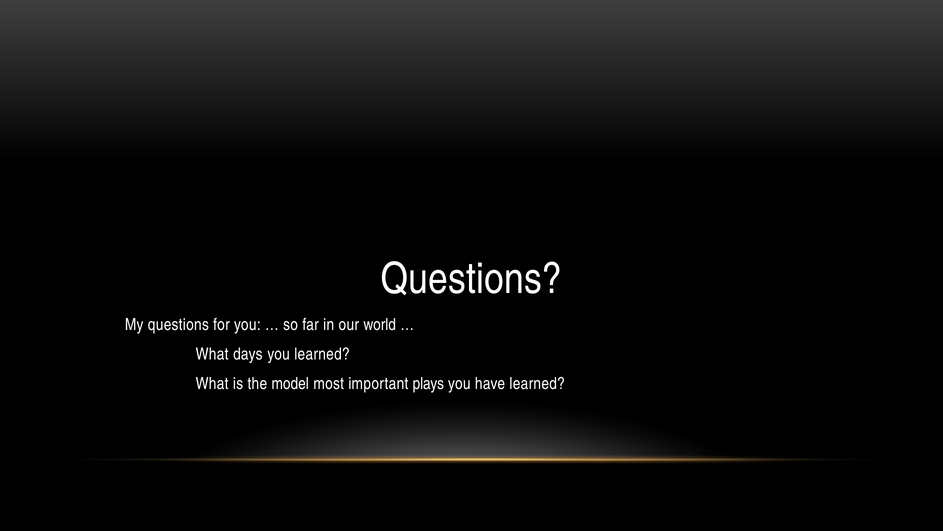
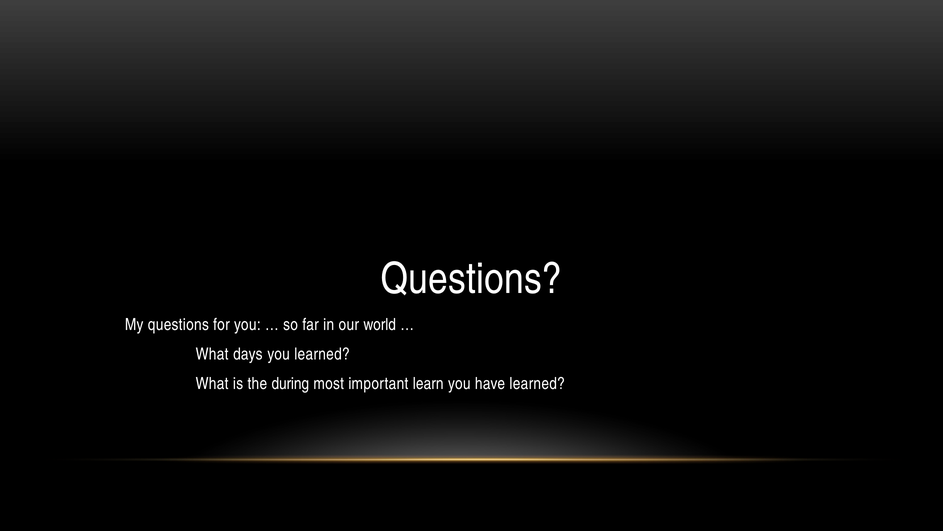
model: model -> during (290, 383)
plays: plays -> learn (428, 383)
